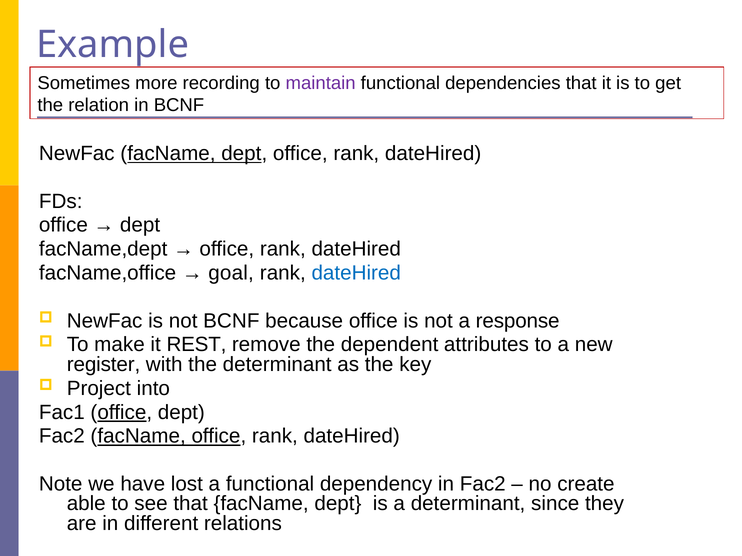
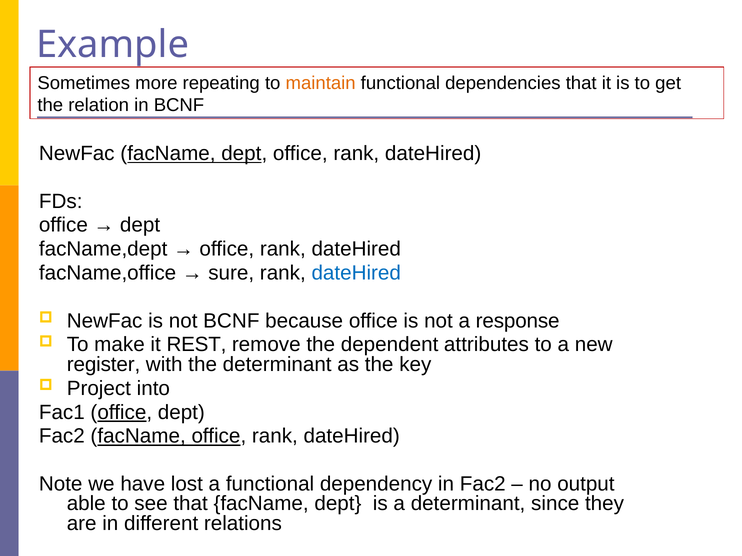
recording: recording -> repeating (221, 83)
maintain colour: purple -> orange (321, 83)
goal: goal -> sure (231, 273)
create: create -> output (586, 484)
